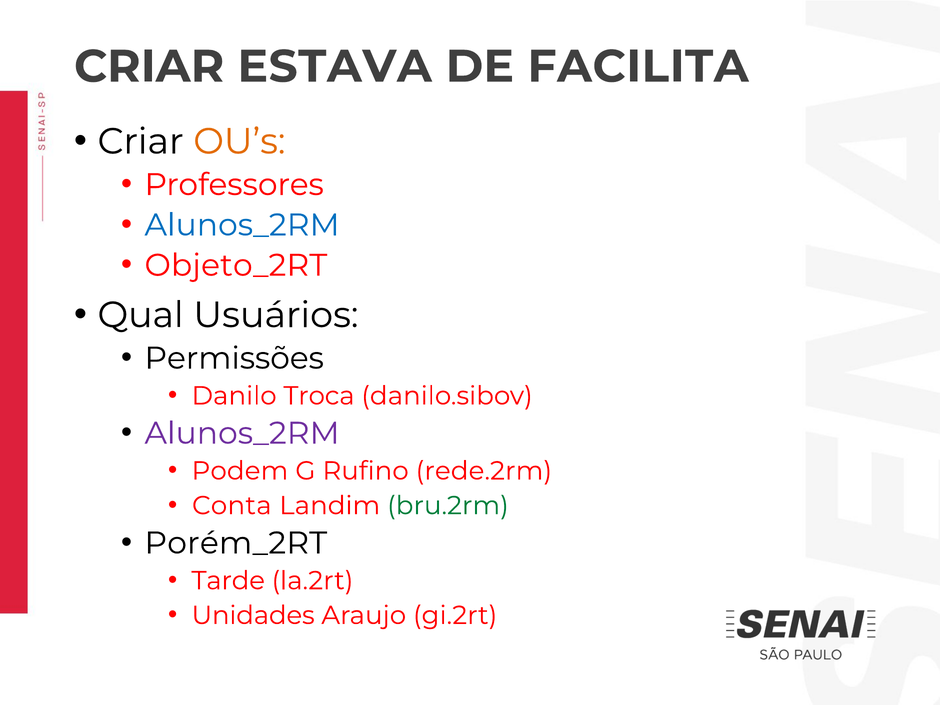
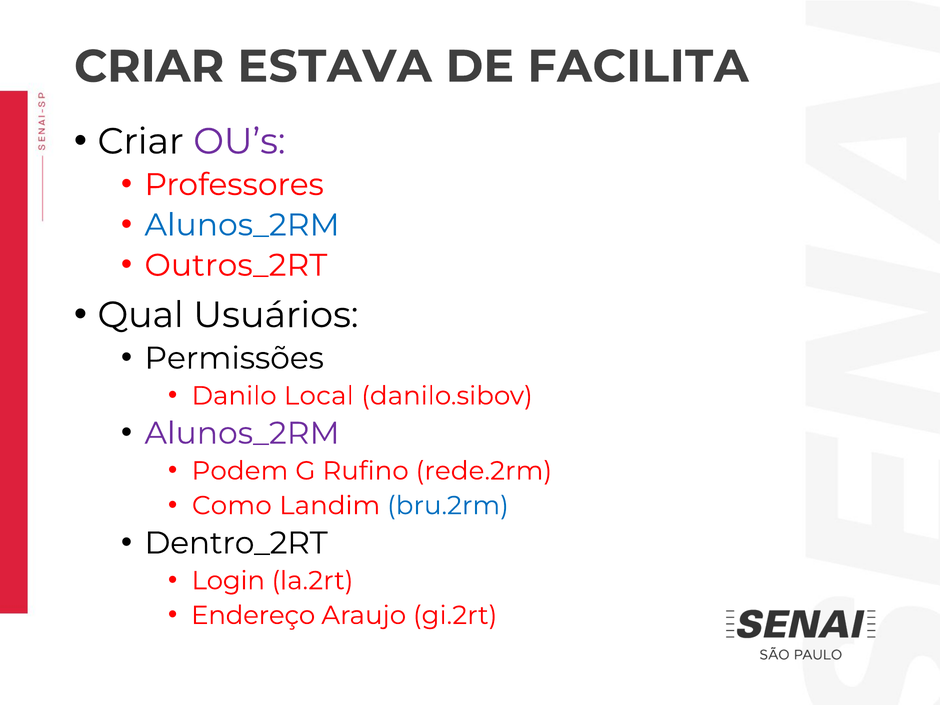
OU’s colour: orange -> purple (239, 142)
Objeto_2RT: Objeto_2RT -> Outros_2RT (236, 265)
Troca: Troca -> Local (319, 396)
Conta: Conta -> Como (232, 506)
bru.2rm colour: green -> blue (448, 506)
Porém_2RT: Porém_2RT -> Dentro_2RT (236, 543)
Tarde: Tarde -> Login (228, 581)
Unidades: Unidades -> Endereço (253, 615)
